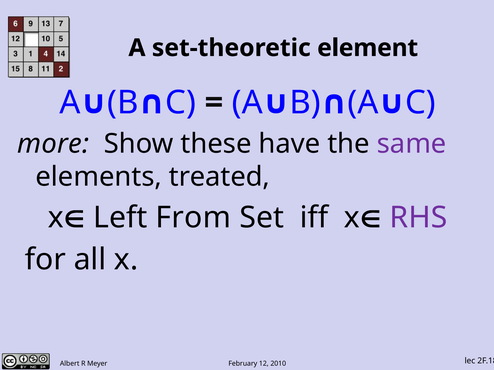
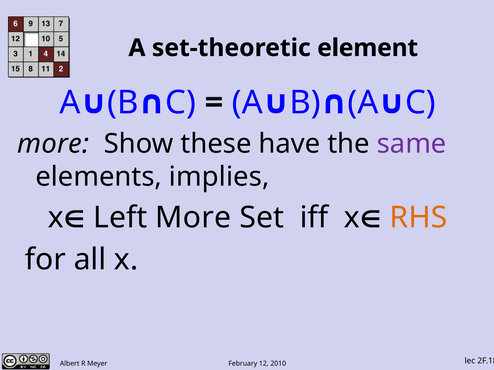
treated: treated -> implies (219, 177)
Left From: From -> More (193, 218)
RHS colour: purple -> orange (418, 218)
